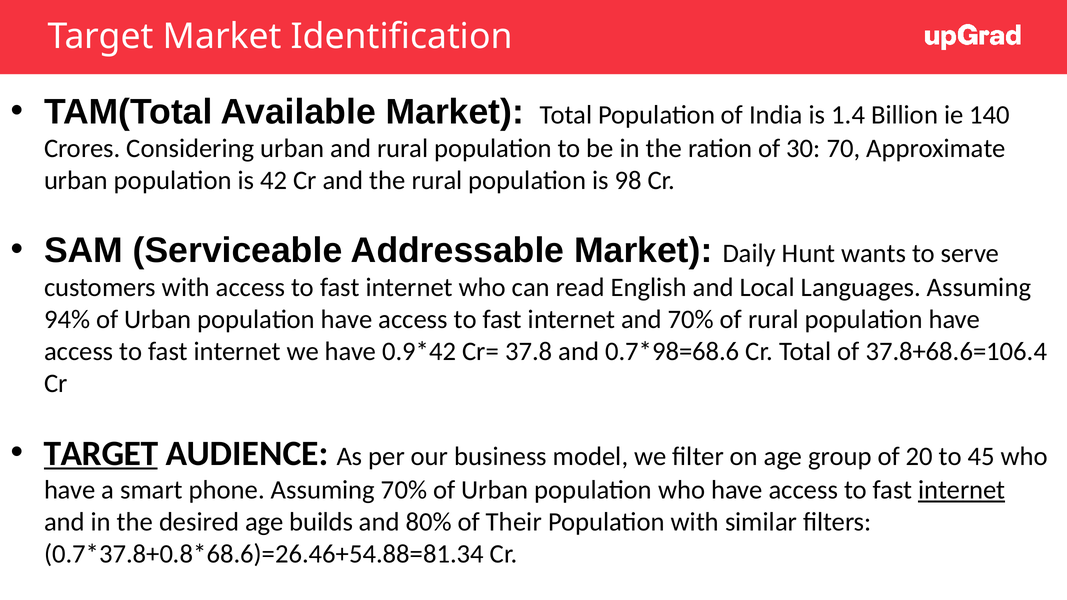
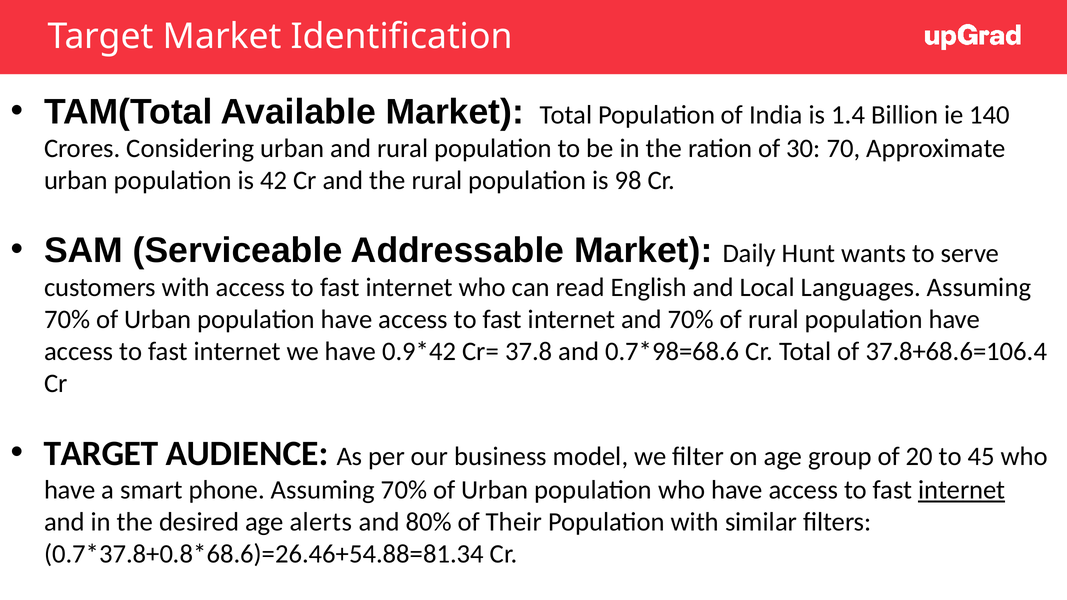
94%: 94% -> 70% (67, 319)
TARGET underline: present -> none (101, 453)
builds: builds -> alerts (321, 522)
